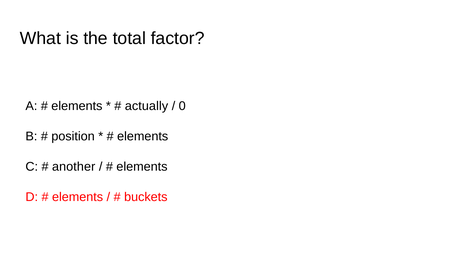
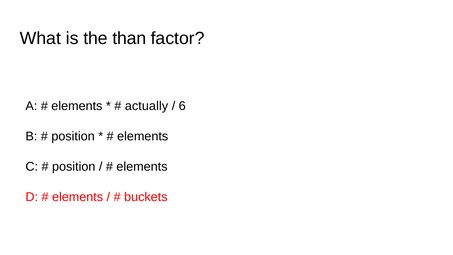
total: total -> than (129, 38)
0: 0 -> 6 (182, 106)
another: another -> position (74, 167)
